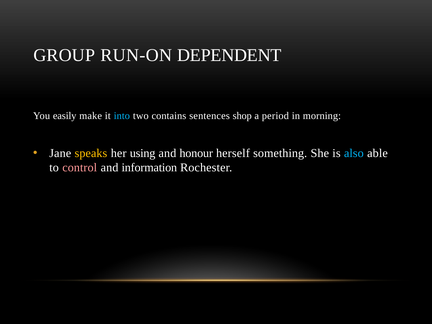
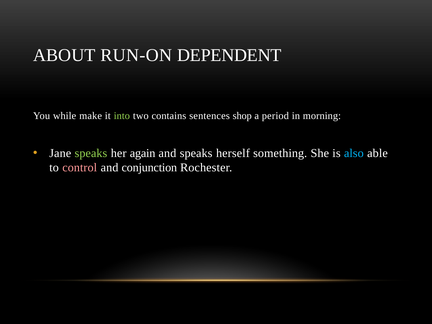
GROUP: GROUP -> ABOUT (64, 55)
easily: easily -> while (65, 116)
into colour: light blue -> light green (122, 116)
speaks colour: yellow -> light green (91, 153)
using: using -> again (143, 153)
and honour: honour -> speaks (196, 153)
information: information -> conjunction (149, 168)
